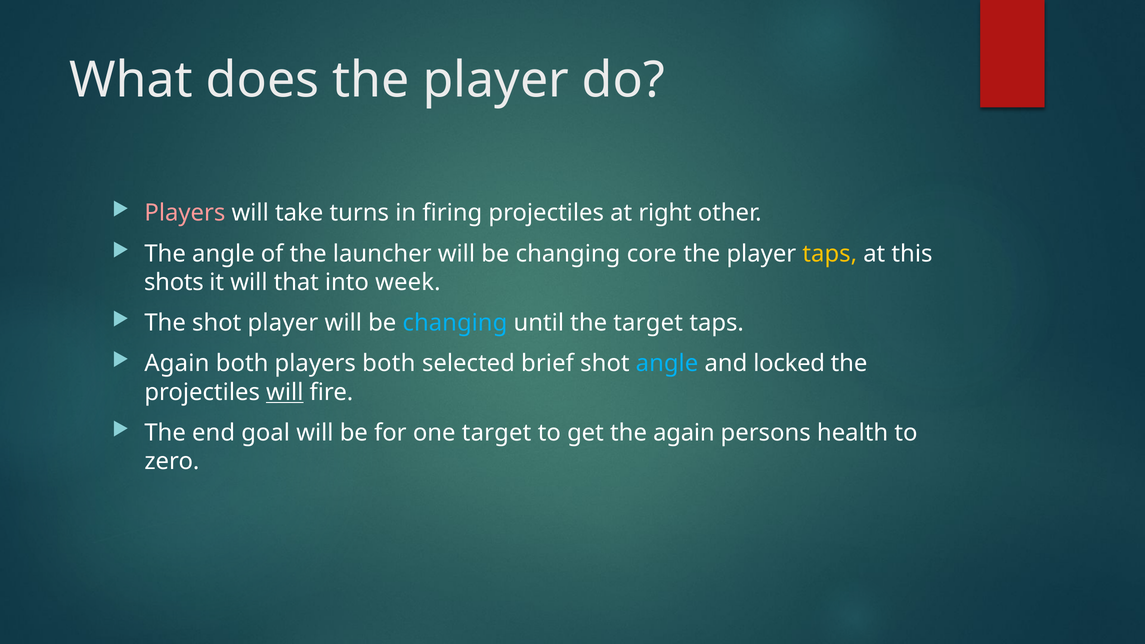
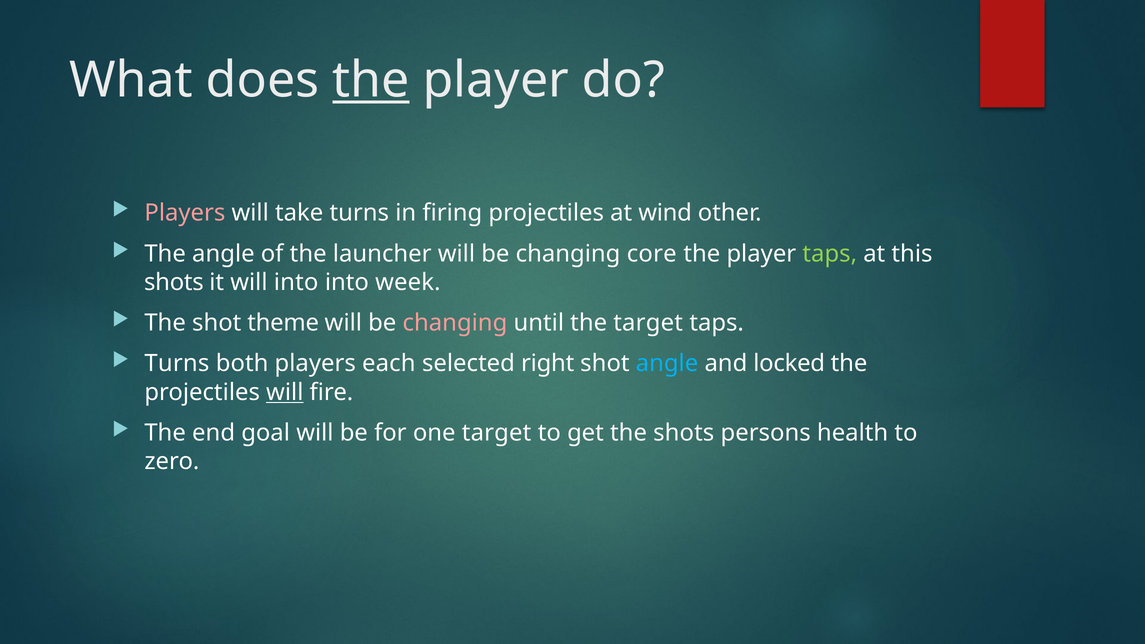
the underline: none -> present (371, 80)
right: right -> wind (665, 213)
taps colour: yellow -> light green (830, 254)
will that: that -> into (296, 282)
shot player: player -> theme (283, 323)
changing colour: light blue -> pink (455, 323)
Again: Again -> Turns (177, 364)
players both: both -> each (389, 364)
brief: brief -> right (548, 364)
the again: again -> shots (684, 433)
